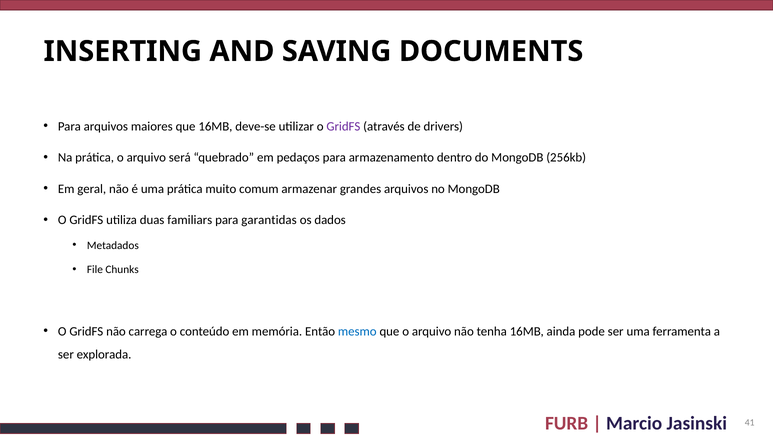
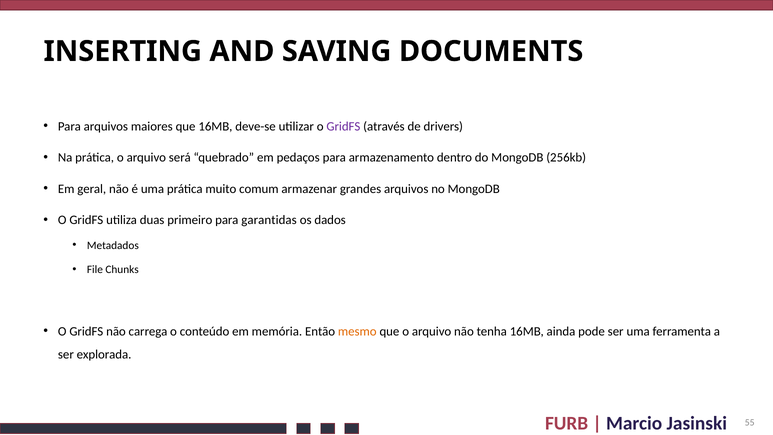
familiars: familiars -> primeiro (190, 220)
mesmo colour: blue -> orange (357, 331)
41: 41 -> 55 (750, 422)
